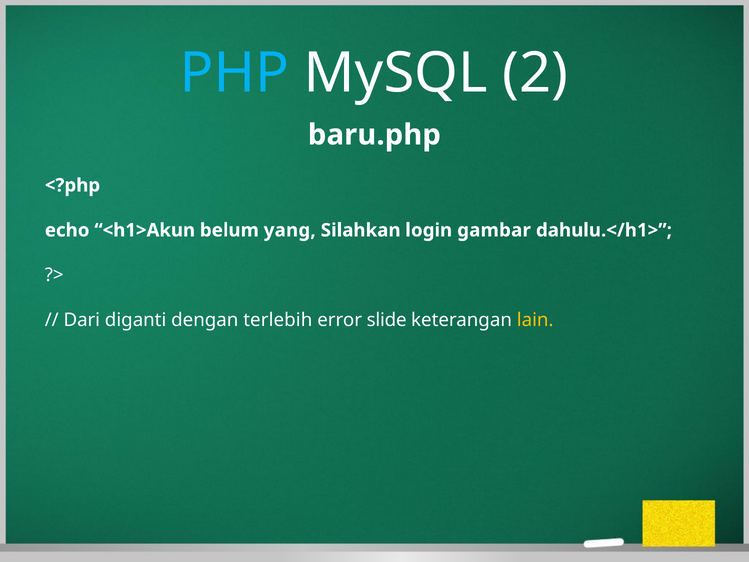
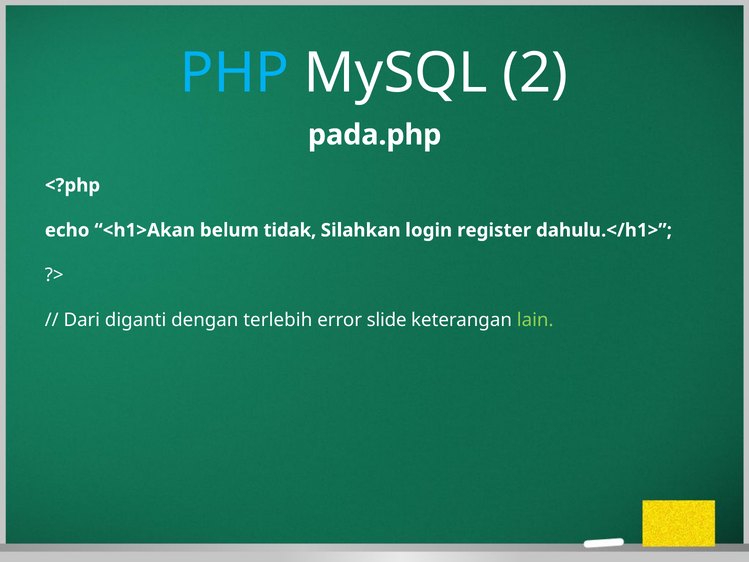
baru.php: baru.php -> pada.php (375, 135)
<h1>Akun: <h1>Akun -> <h1>Akan (145, 230)
yang: yang -> tidak (290, 230)
gambar: gambar -> register (494, 230)
lain colour: yellow -> light green (535, 320)
